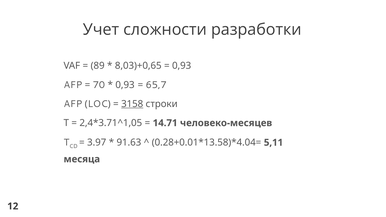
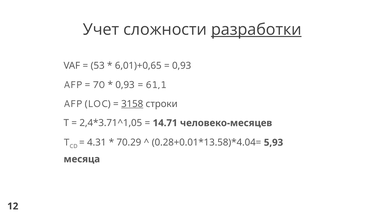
разработки underline: none -> present (256, 30)
89: 89 -> 53 (98, 66)
8,03)+0,65: 8,03)+0,65 -> 6,01)+0,65 (138, 66)
65,7: 65,7 -> 61,1 (156, 85)
3.97: 3.97 -> 4.31 (97, 143)
91.63: 91.63 -> 70.29 (129, 143)
5,11: 5,11 -> 5,93 (273, 143)
